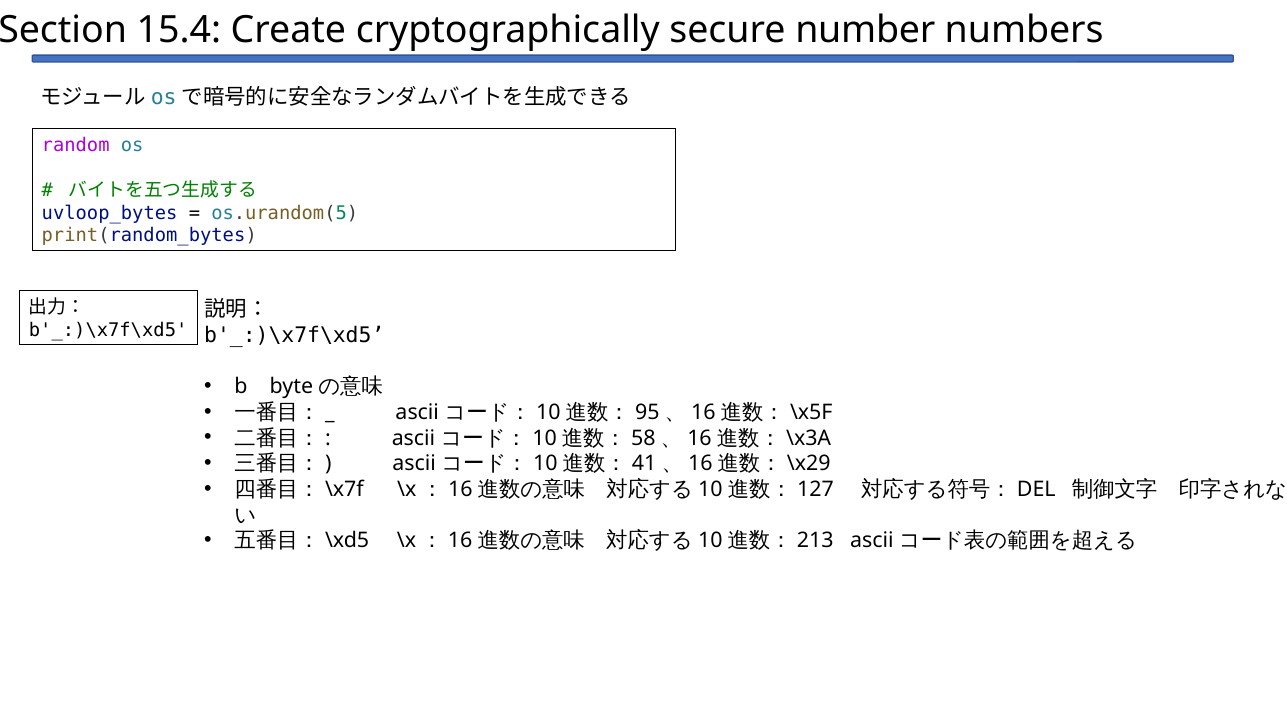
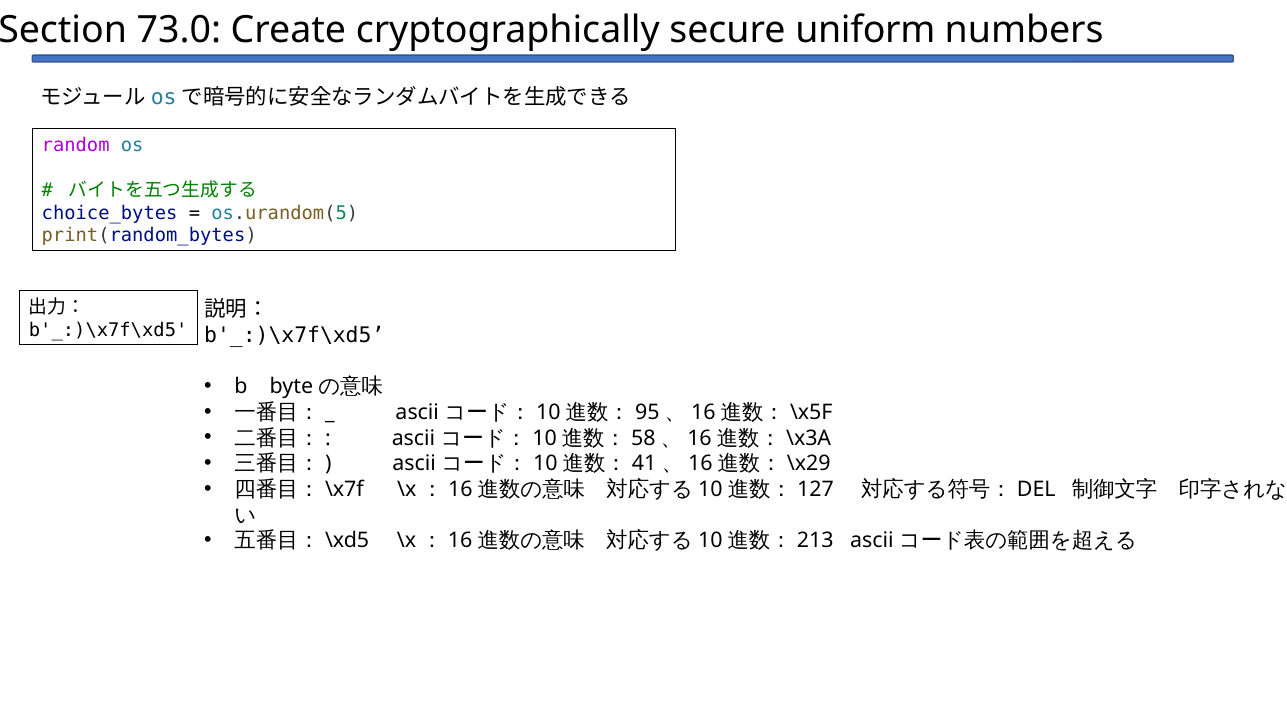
15.4: 15.4 -> 73.0 (179, 30)
number: number -> uniform (865, 30)
uvloop_bytes: uvloop_bytes -> choice_bytes (110, 213)
